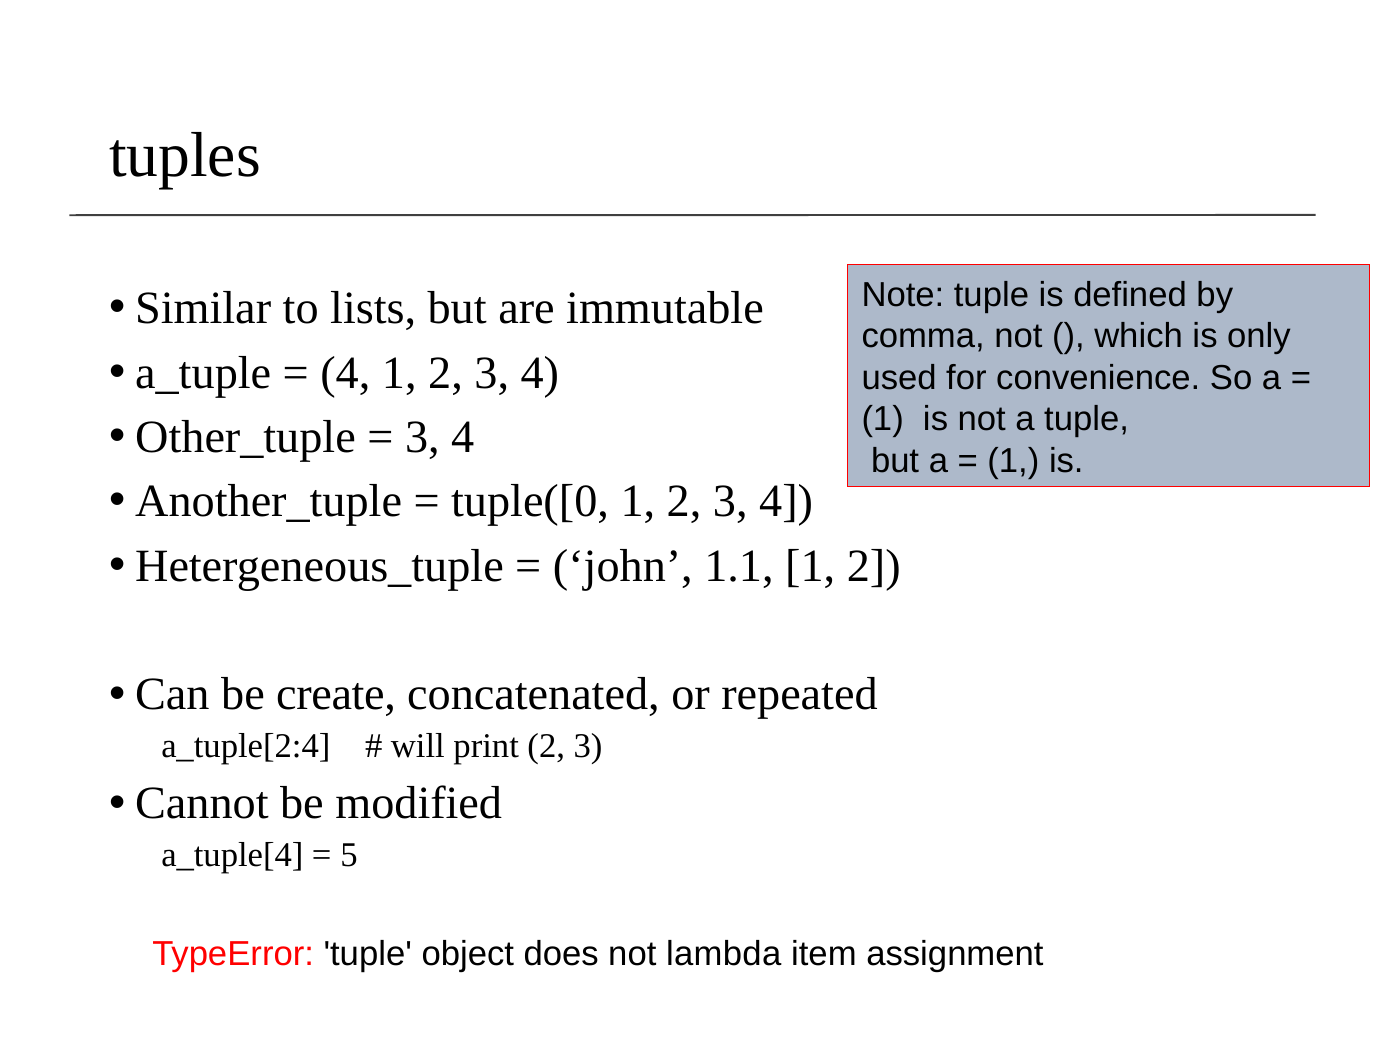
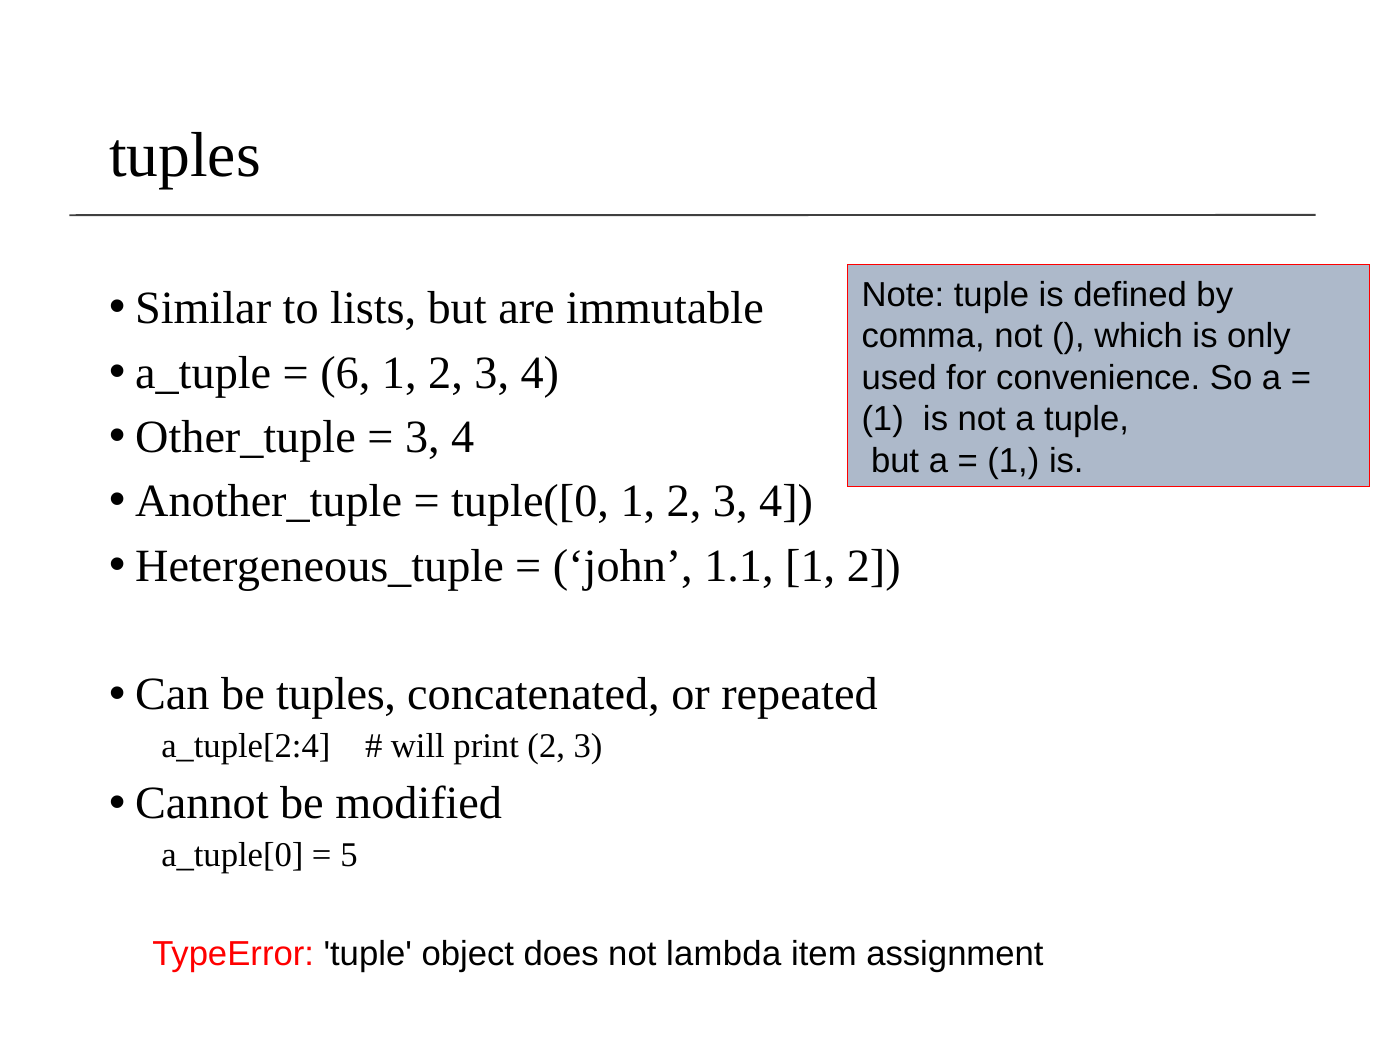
4: 4 -> 6 (345, 373)
be create: create -> tuples (336, 695)
a_tuple[4: a_tuple[4 -> a_tuple[0 (232, 855)
